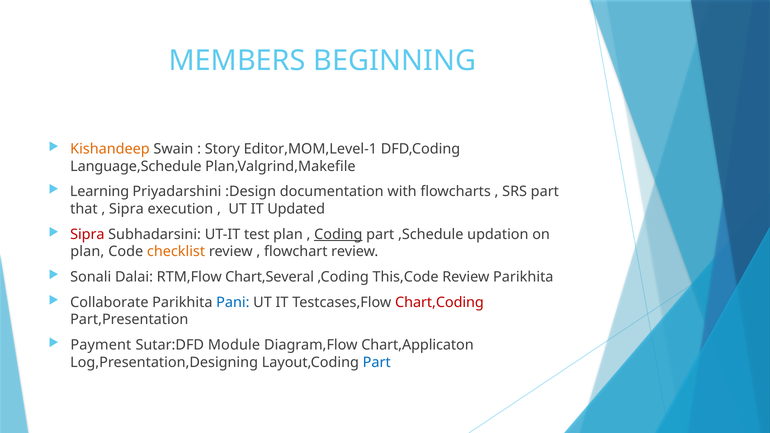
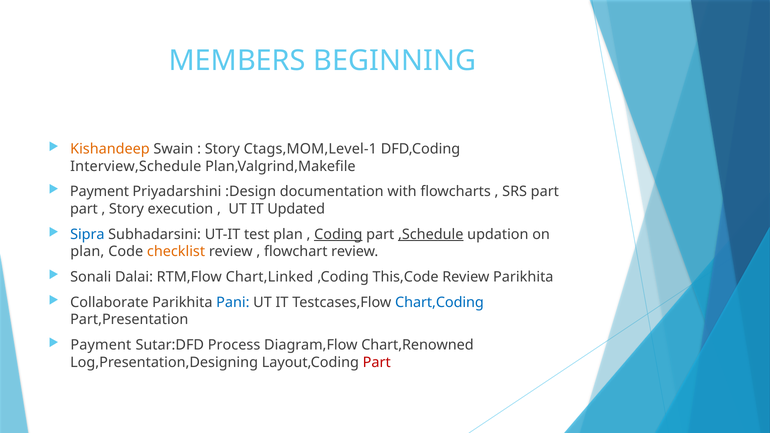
Editor,MOM,Level-1: Editor,MOM,Level-1 -> Ctags,MOM,Level-1 (310, 149)
Language,Schedule: Language,Schedule -> Interview,Schedule (136, 166)
Learning: Learning -> Payment (100, 192)
that: that -> part (84, 209)
Sipra: Sipra -> Story (126, 209)
Sipra colour: red -> blue (87, 234)
,Schedule underline: none -> present (431, 234)
Chart,Several: Chart,Several -> Chart,Linked (269, 277)
Chart,Coding colour: red -> blue (439, 302)
Module: Module -> Process (234, 345)
Chart,Applicaton: Chart,Applicaton -> Chart,Renowned (417, 345)
Part colour: blue -> red (377, 362)
